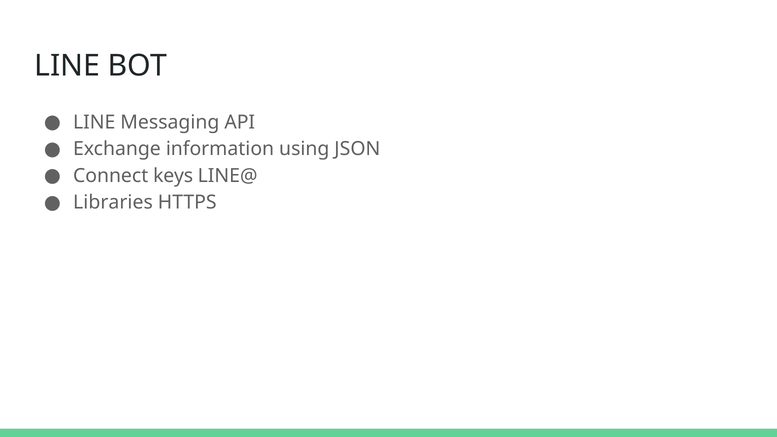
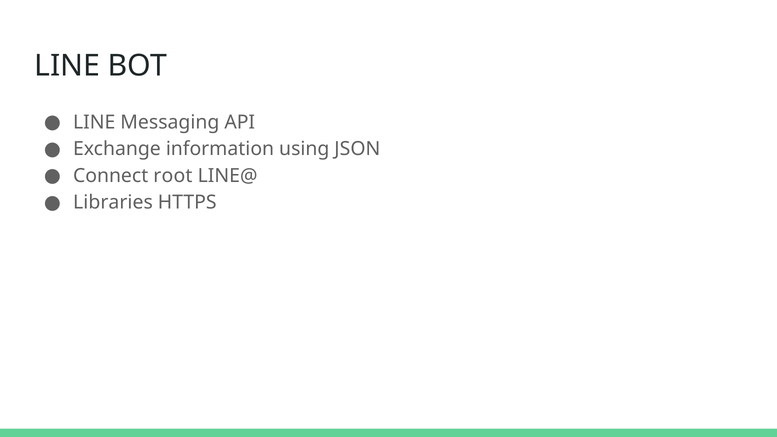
keys: keys -> root (173, 176)
